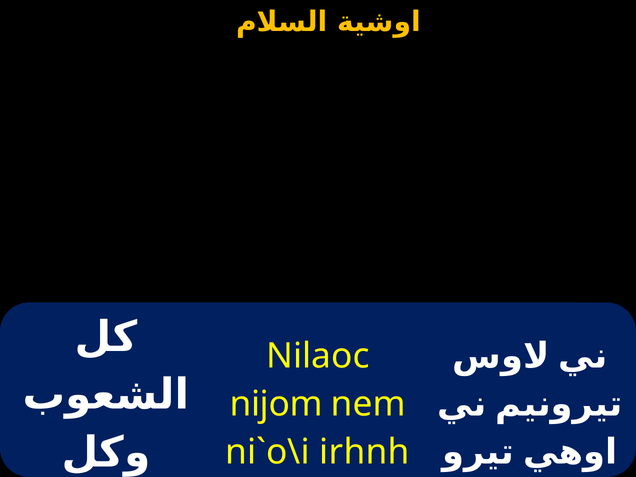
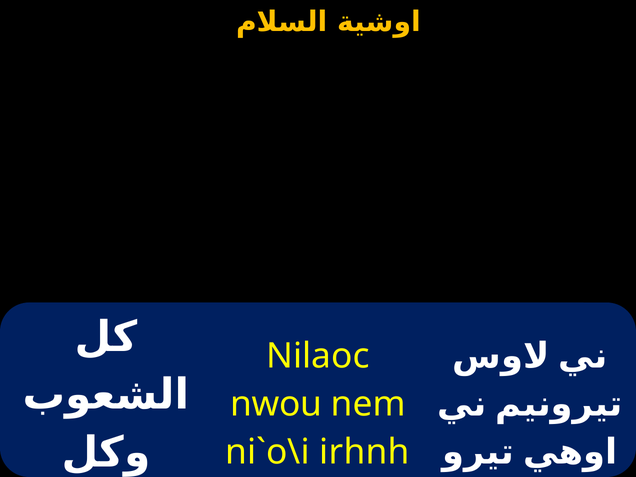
nijom: nijom -> nwou (276, 404)
